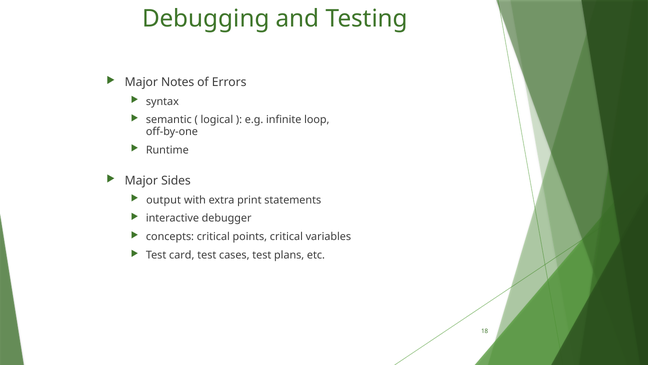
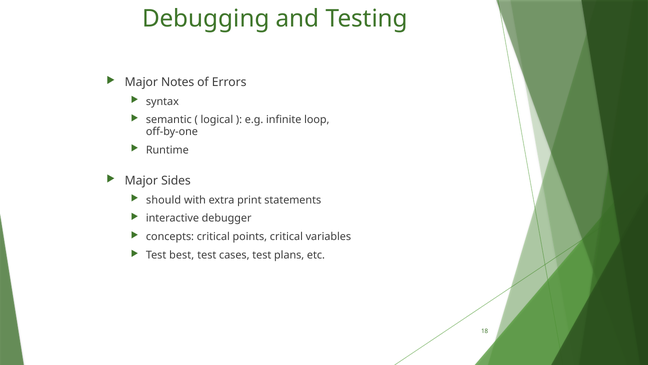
output: output -> should (164, 200)
card: card -> best (182, 255)
